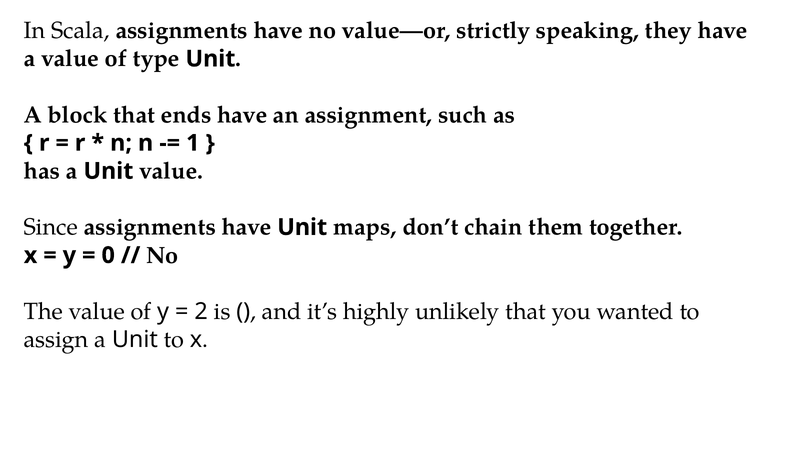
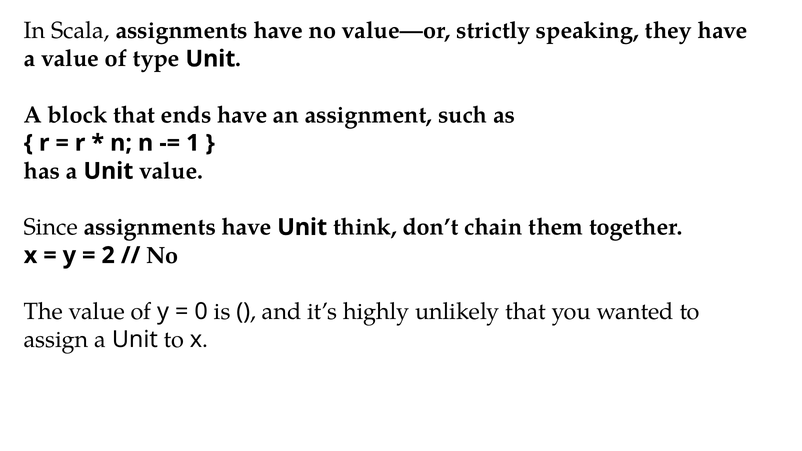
maps: maps -> think (365, 227)
0: 0 -> 2 (108, 255)
2: 2 -> 0 (201, 312)
